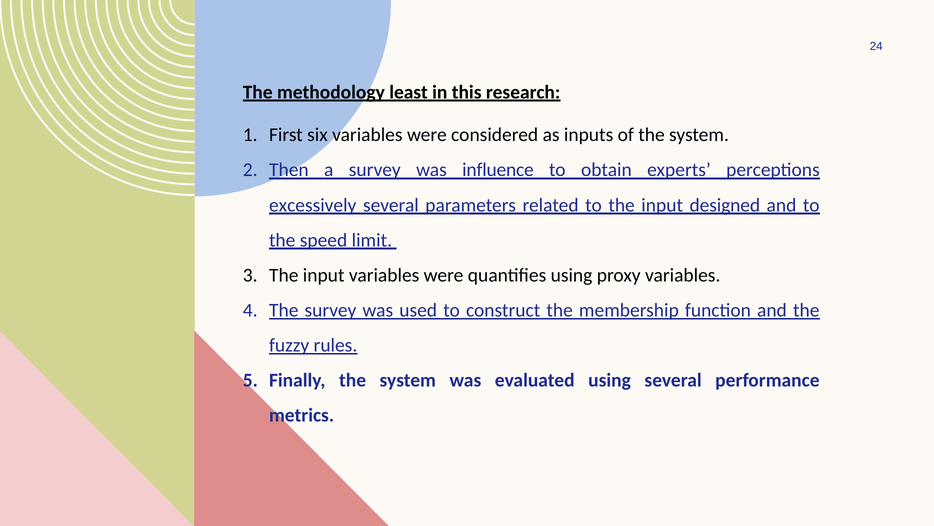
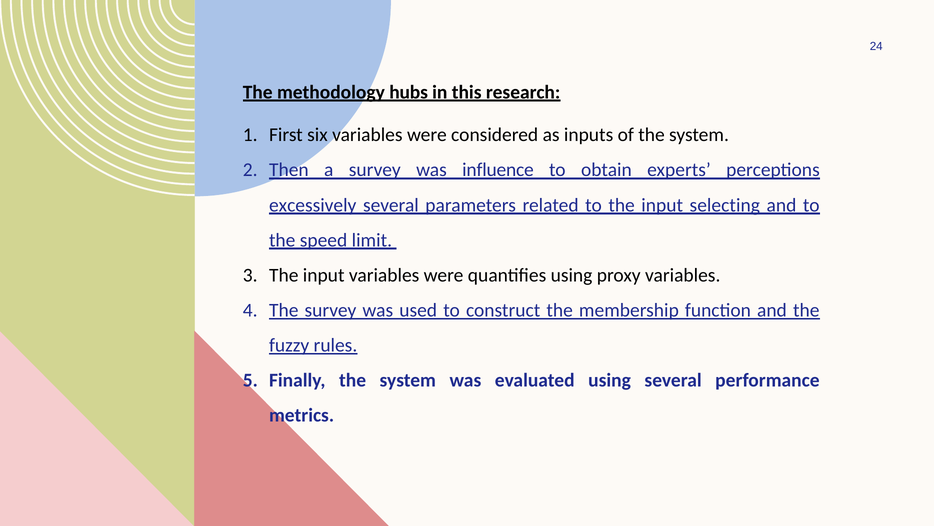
least: least -> hubs (409, 92)
designed: designed -> selecting (725, 205)
